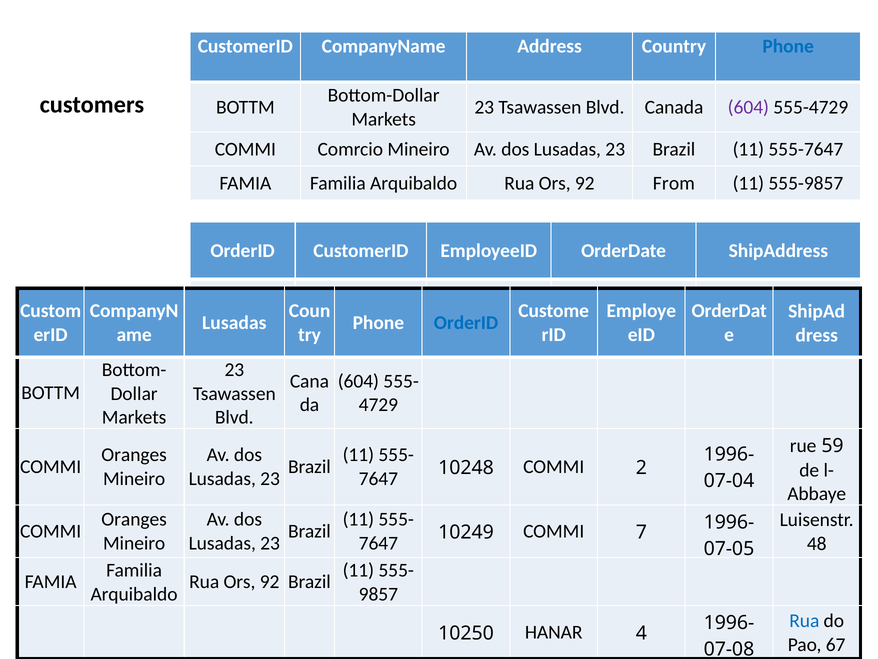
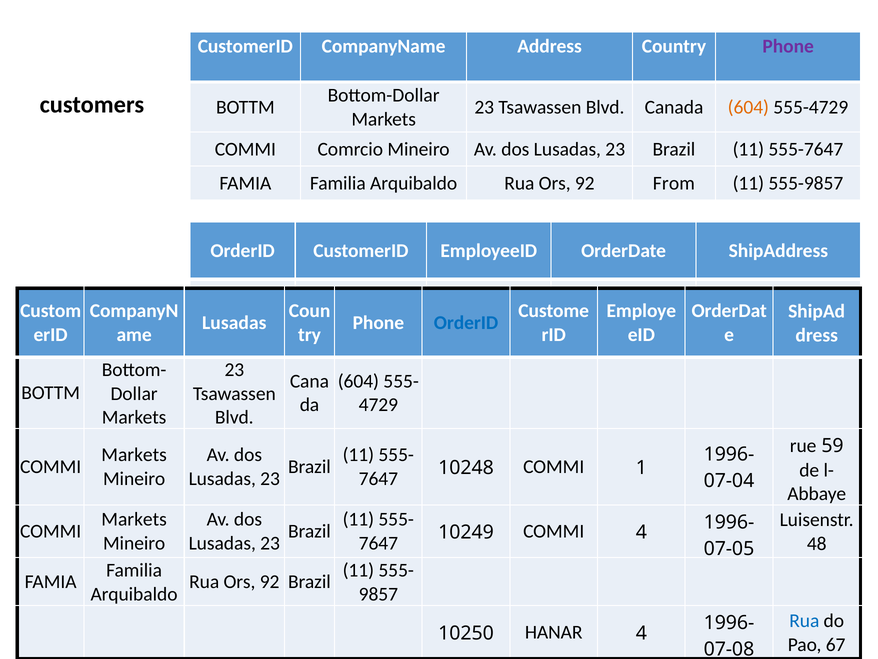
Phone colour: blue -> purple (788, 46)
604 colour: purple -> orange (748, 107)
Oranges: Oranges -> Markets (134, 455)
2: 2 -> 1 (641, 467)
Oranges: Oranges -> Markets (134, 519)
COMMI 7: 7 -> 4 (641, 532)
